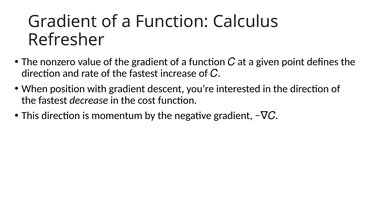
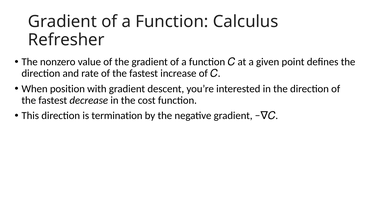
momentum: momentum -> termination (117, 116)
